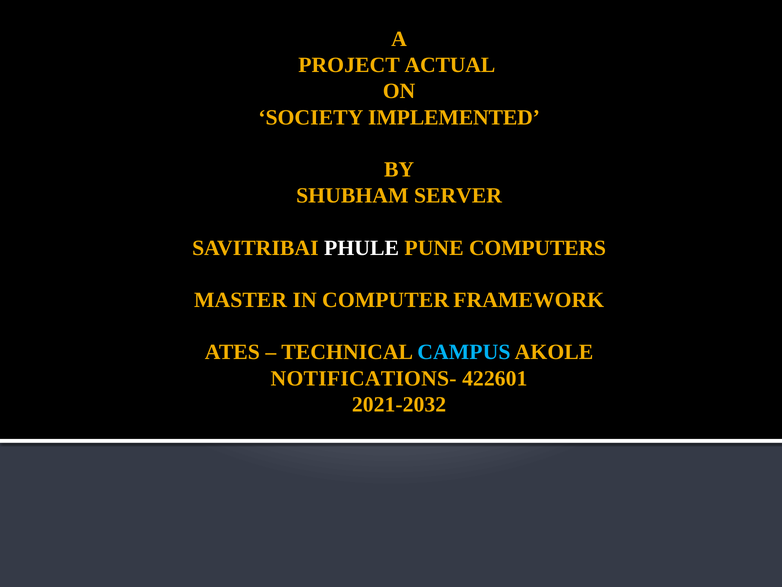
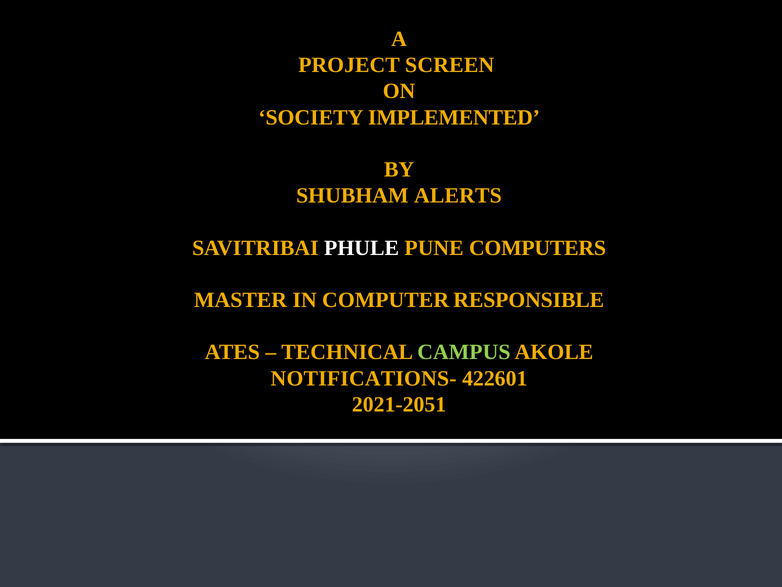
ACTUAL: ACTUAL -> SCREEN (450, 65)
SERVER: SERVER -> ALERTS (458, 195)
FRAMEWORK: FRAMEWORK -> RESPONSIBLE (529, 300)
CAMPUS colour: light blue -> light green (464, 352)
2021-2032: 2021-2032 -> 2021-2051 (399, 404)
